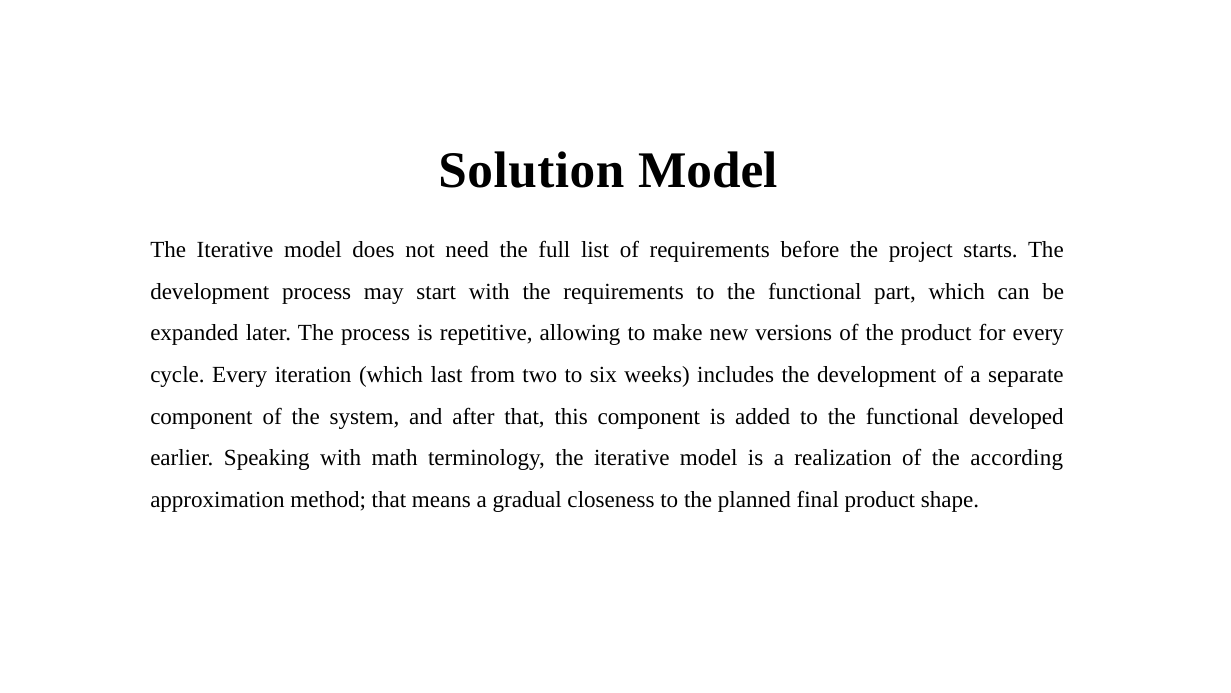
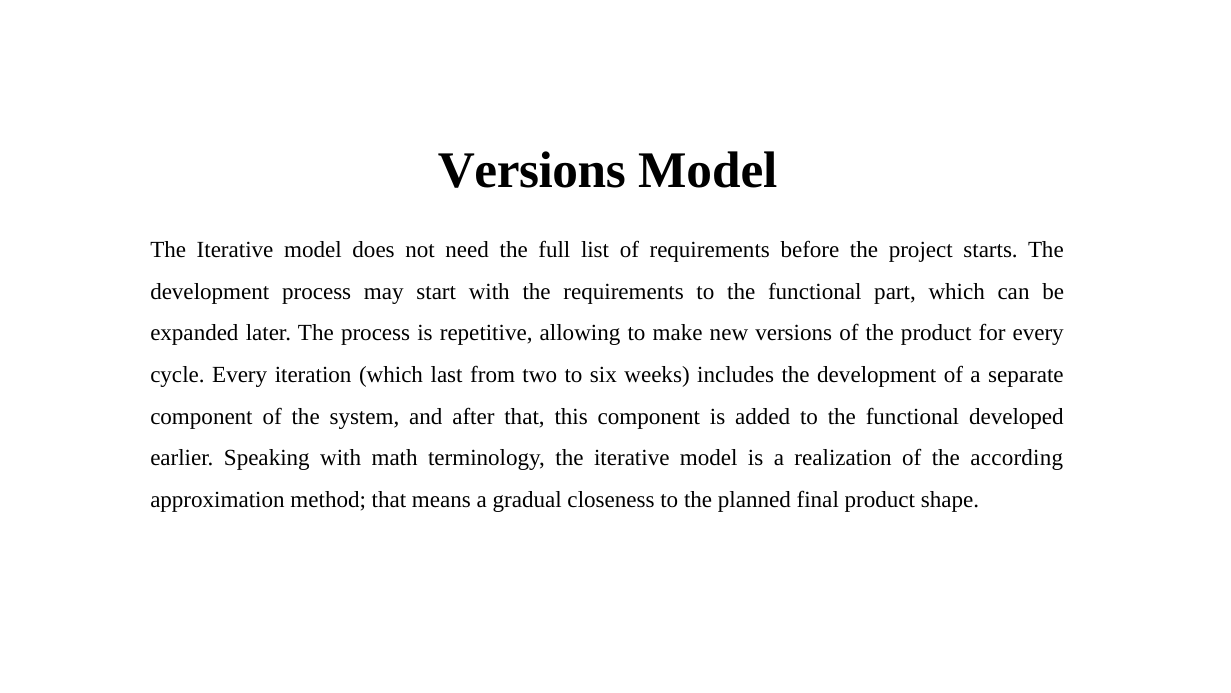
Solution: Solution -> Versions (532, 170)
